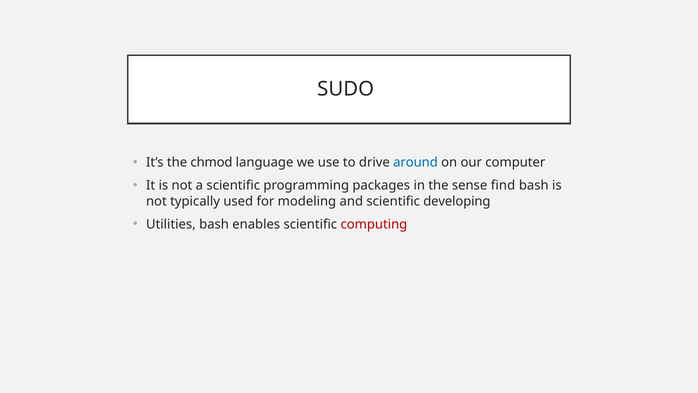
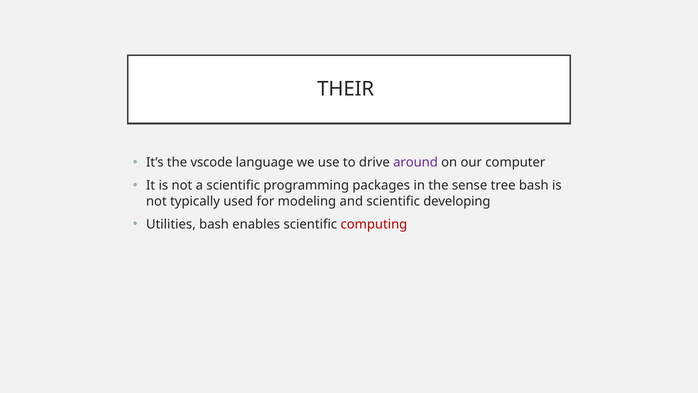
SUDO: SUDO -> THEIR (346, 89)
chmod: chmod -> vscode (212, 162)
around colour: blue -> purple (416, 162)
find: find -> tree (503, 185)
